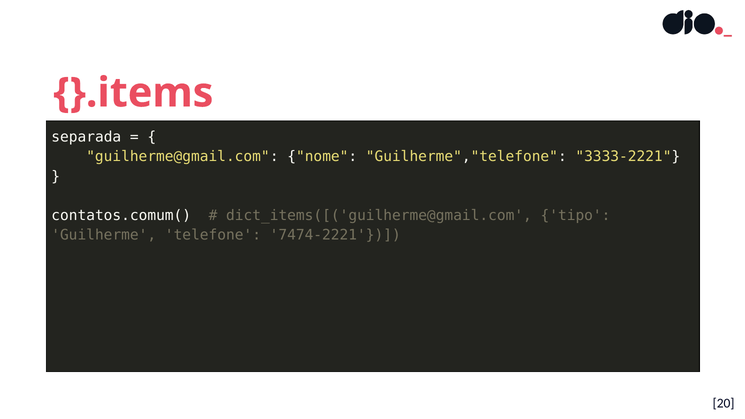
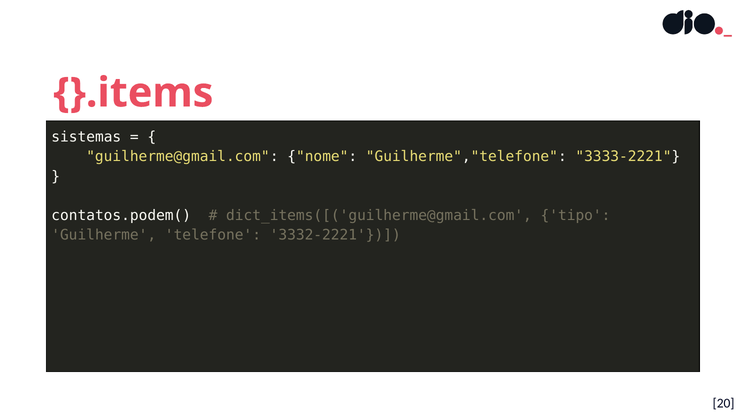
separada: separada -> sistemas (86, 137)
contatos.comum(: contatos.comum( -> contatos.podem( (121, 215)
7474-2221: 7474-2221 -> 3332-2221 (335, 235)
